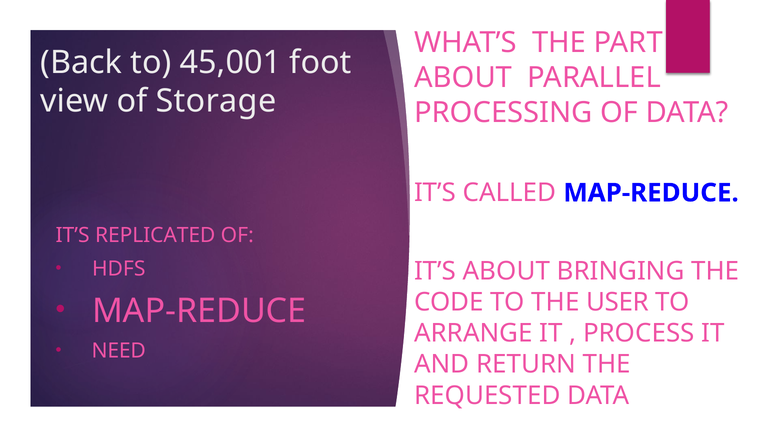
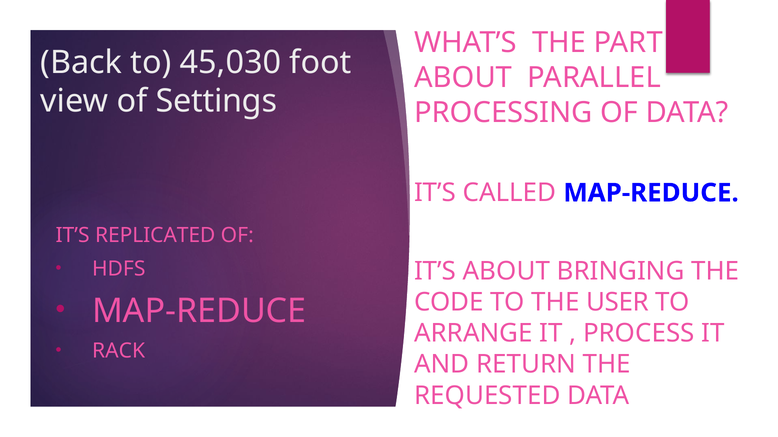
45,001: 45,001 -> 45,030 (230, 62)
Storage: Storage -> Settings (216, 101)
NEED: NEED -> RACK (119, 352)
